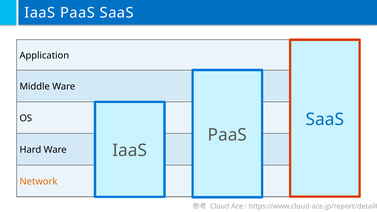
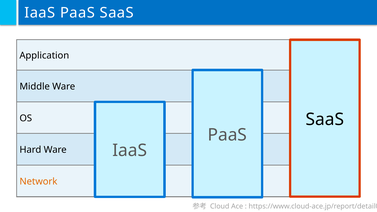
SaaS colour: blue -> black (325, 119)
